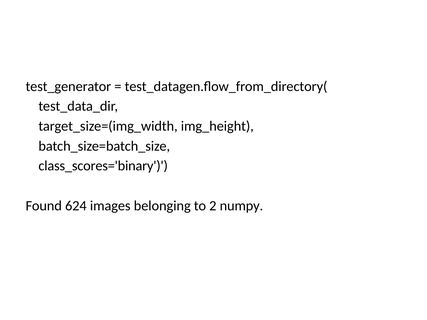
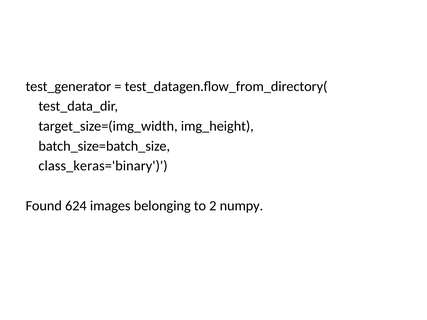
class_scores='binary: class_scores='binary -> class_keras='binary (103, 166)
